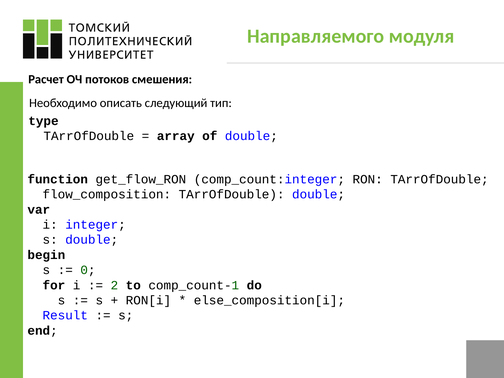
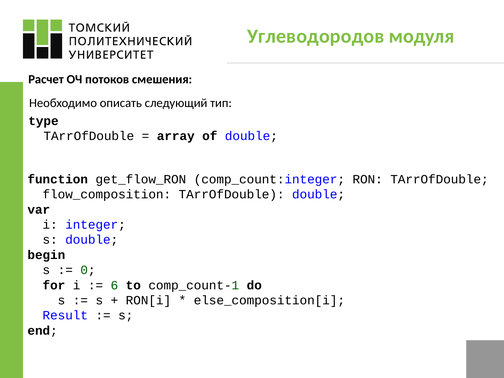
Направляемого: Направляемого -> Углеводородов (316, 36)
2: 2 -> 6 (114, 285)
